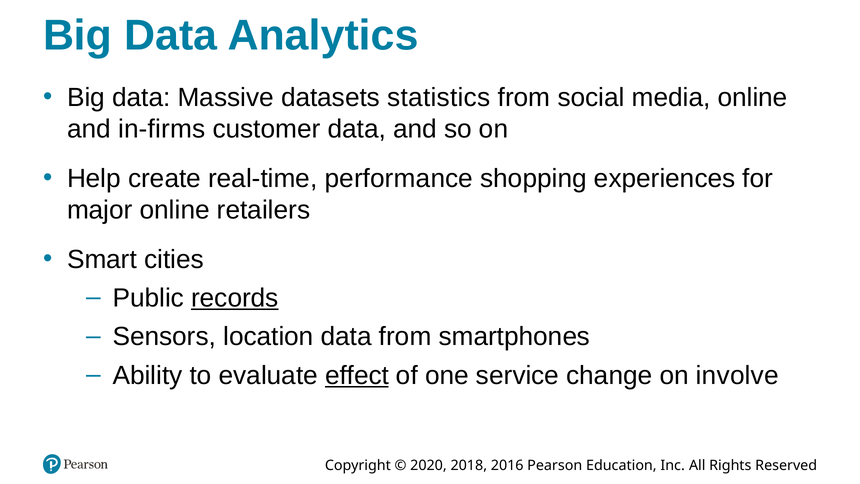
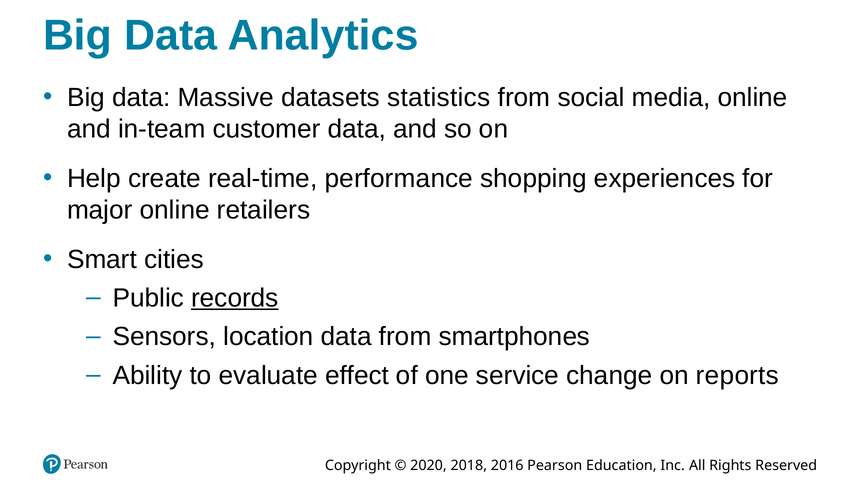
in-firms: in-firms -> in-team (162, 129)
effect underline: present -> none (357, 375)
involve: involve -> reports (737, 375)
